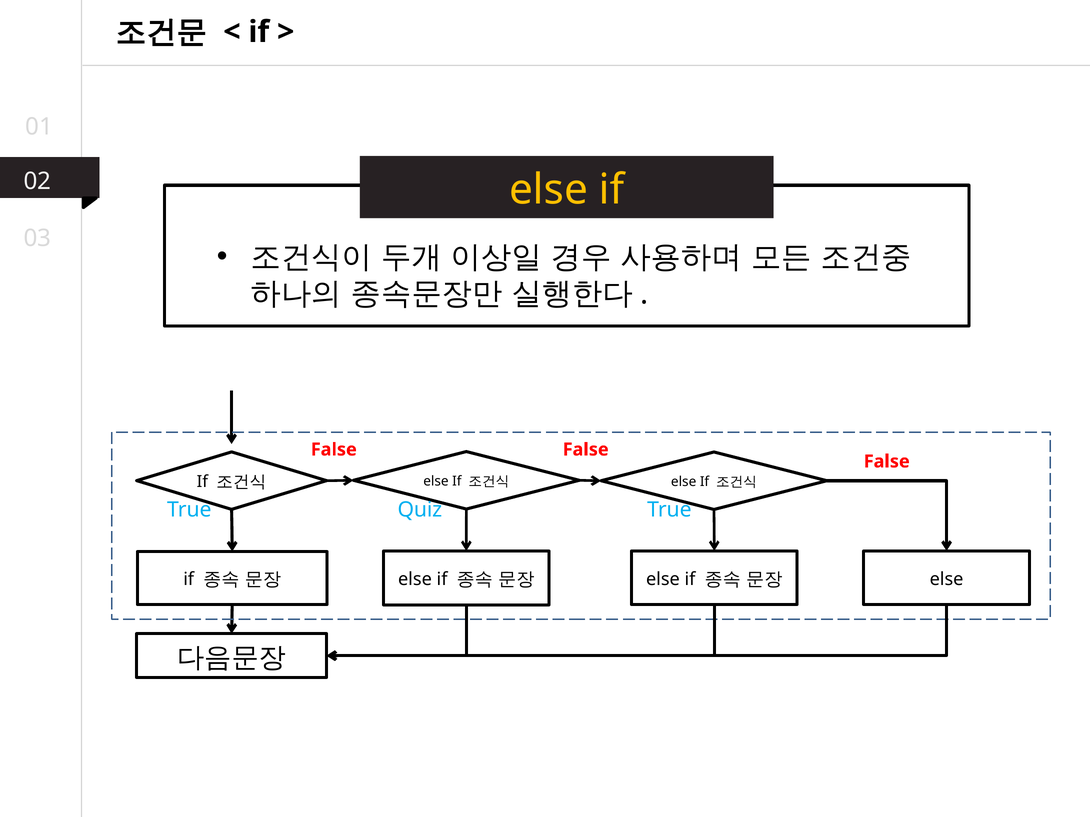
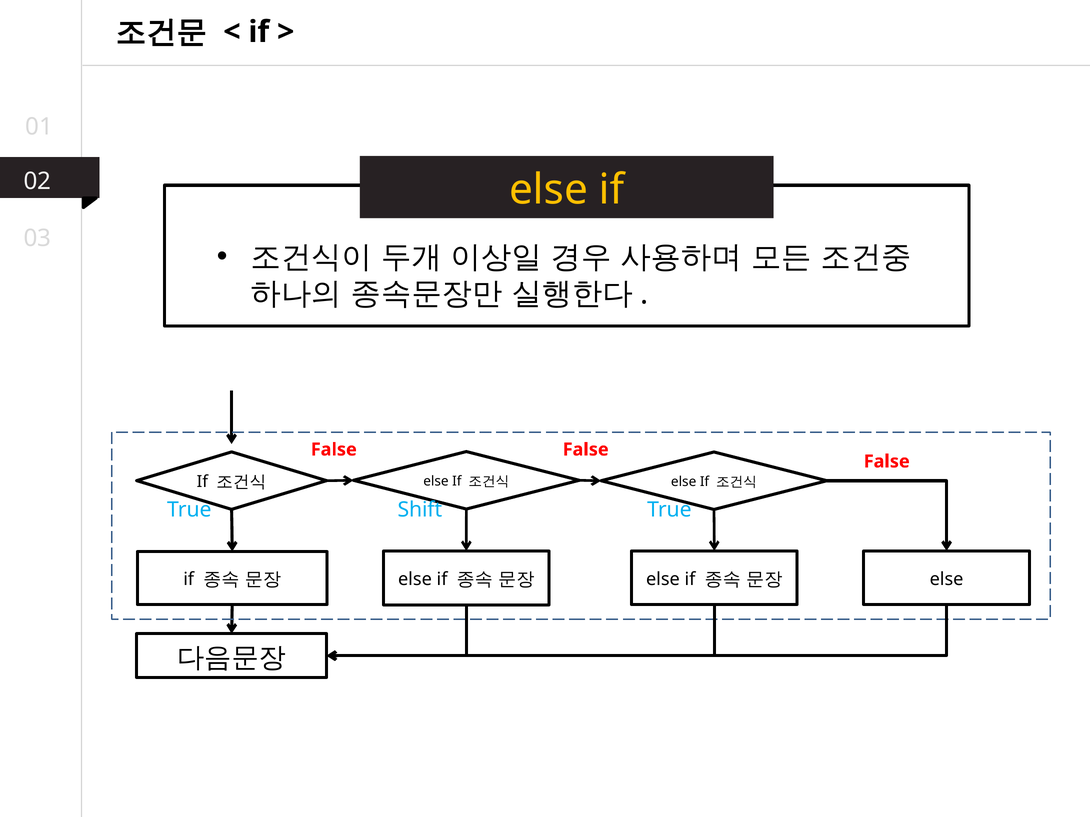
Quiz: Quiz -> Shift (420, 510)
